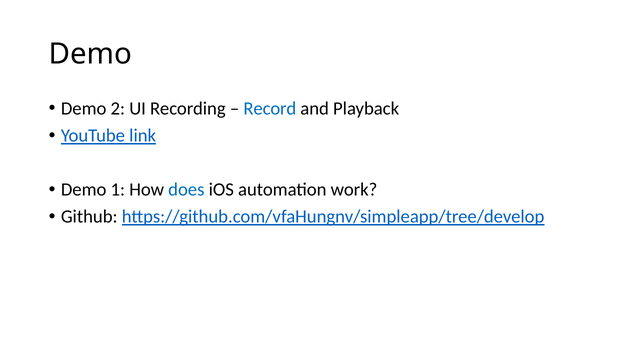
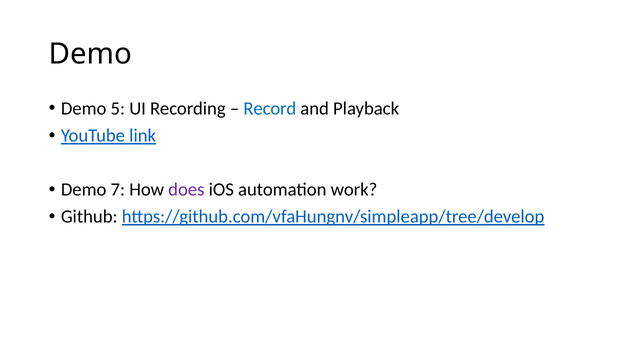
2: 2 -> 5 (118, 108)
1: 1 -> 7 (118, 189)
does colour: blue -> purple (186, 189)
